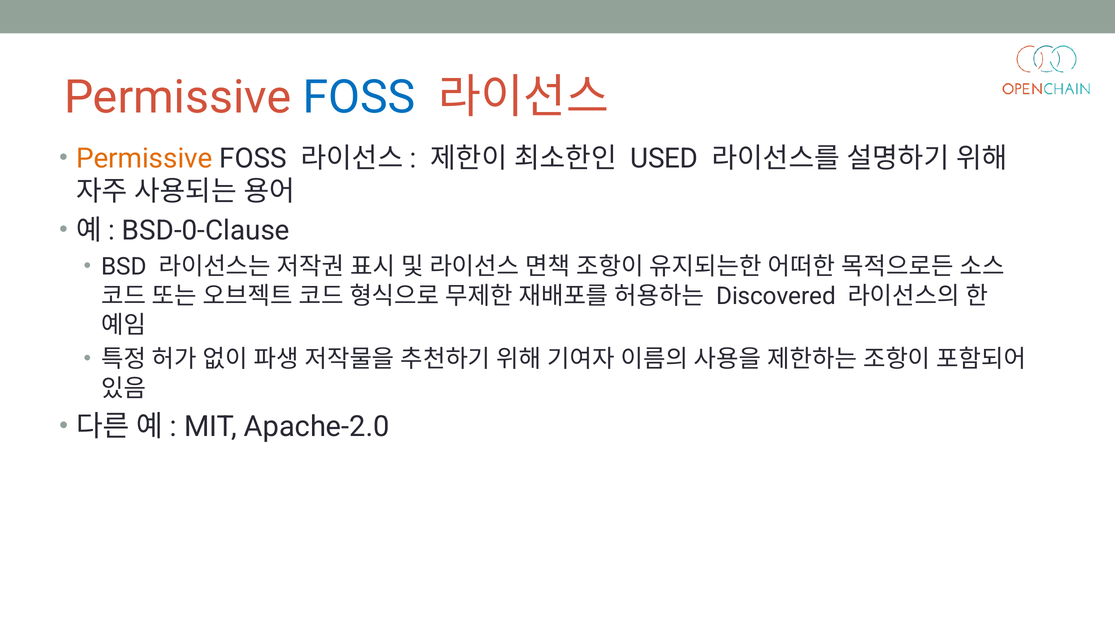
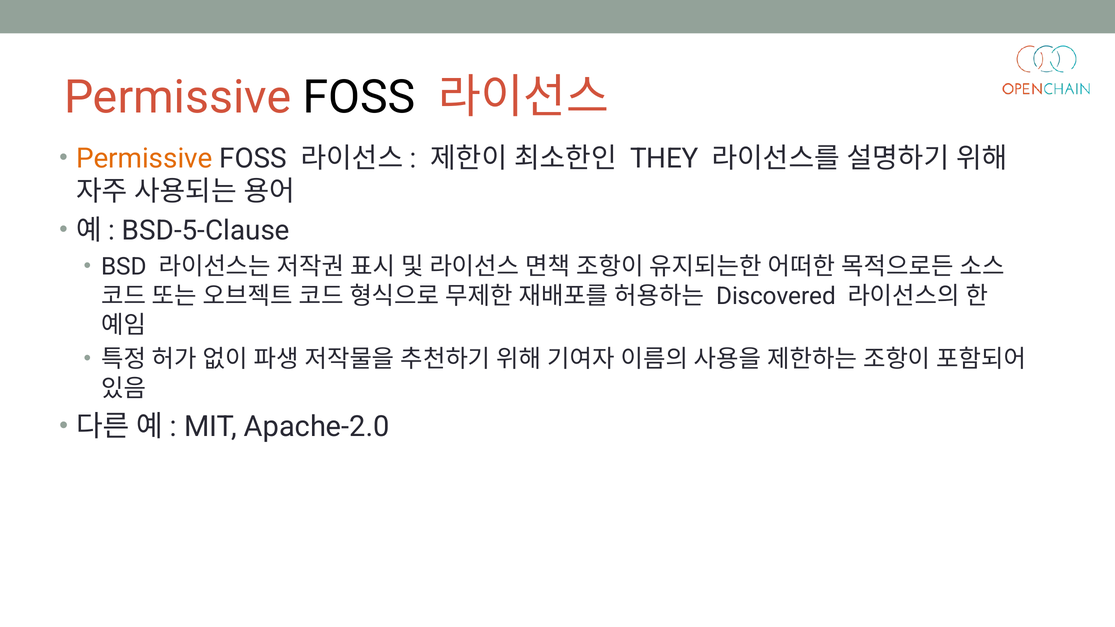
FOSS colour: blue -> black (359, 97)
USED: USED -> THEY (664, 158)
BSD-0-Clause: BSD-0-Clause -> BSD-5-Clause (206, 231)
